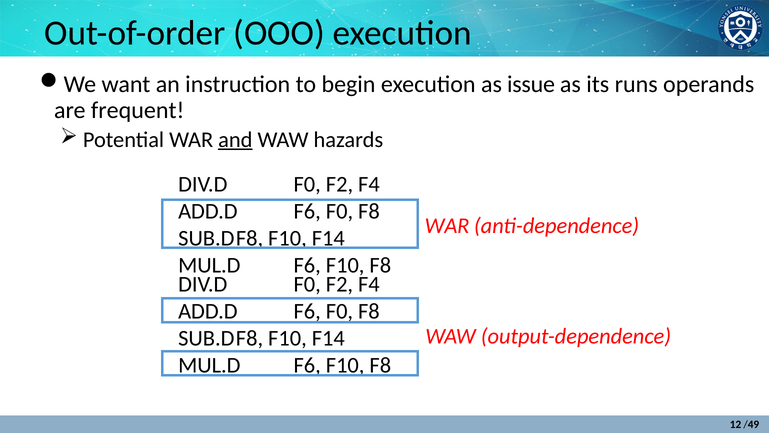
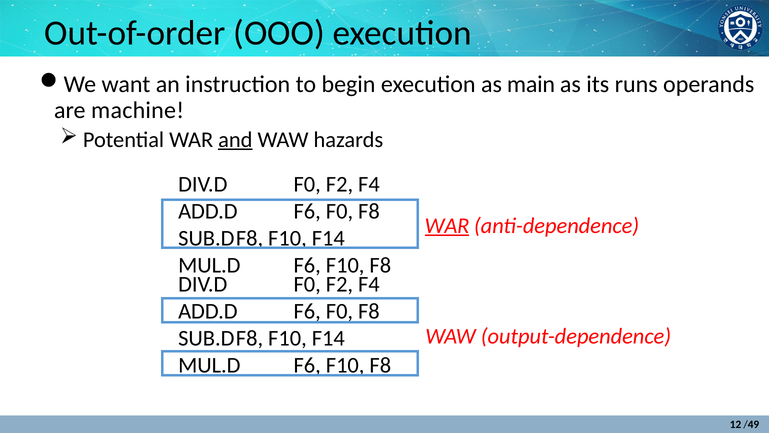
issue: issue -> main (531, 84)
frequent: frequent -> machine (138, 110)
WAR underline: none -> present (447, 225)
